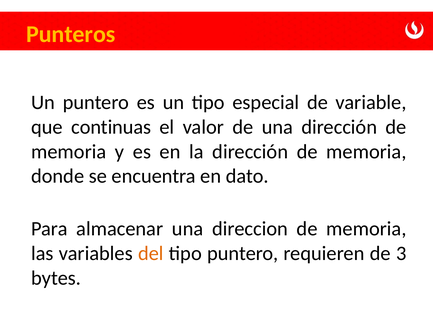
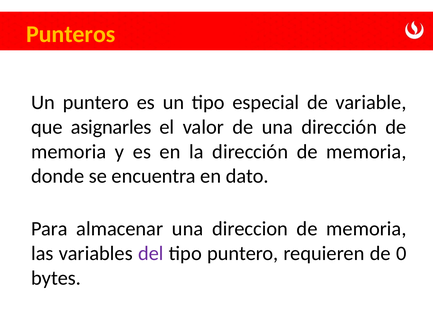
continuas: continuas -> asignarles (111, 127)
del colour: orange -> purple (151, 253)
3: 3 -> 0 (401, 253)
